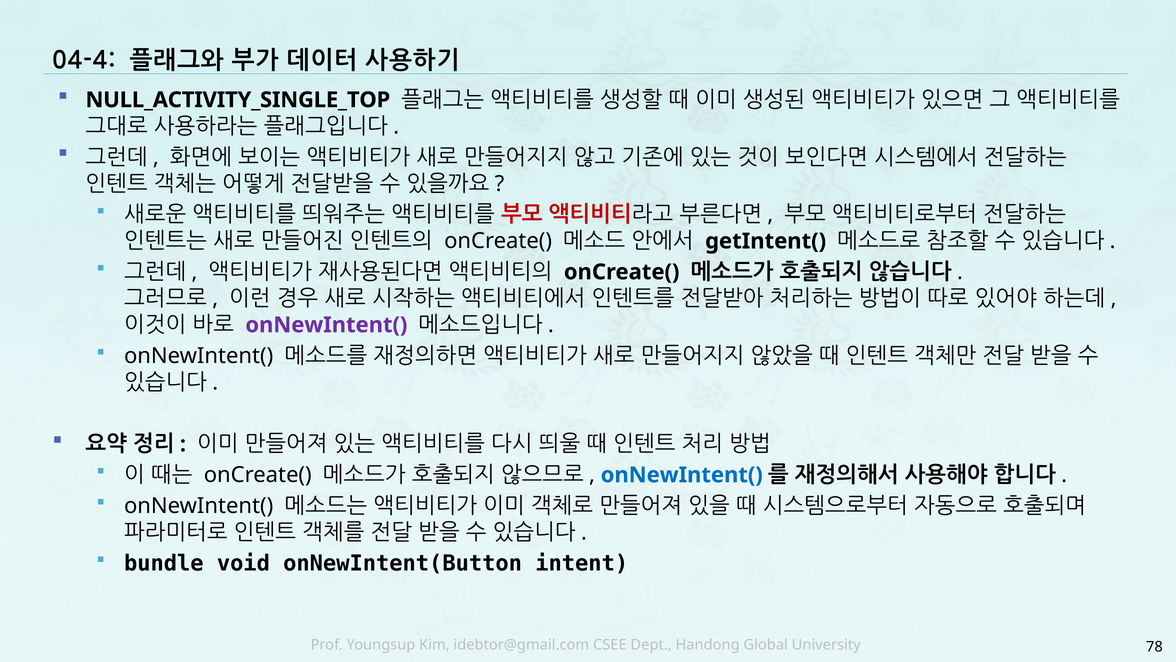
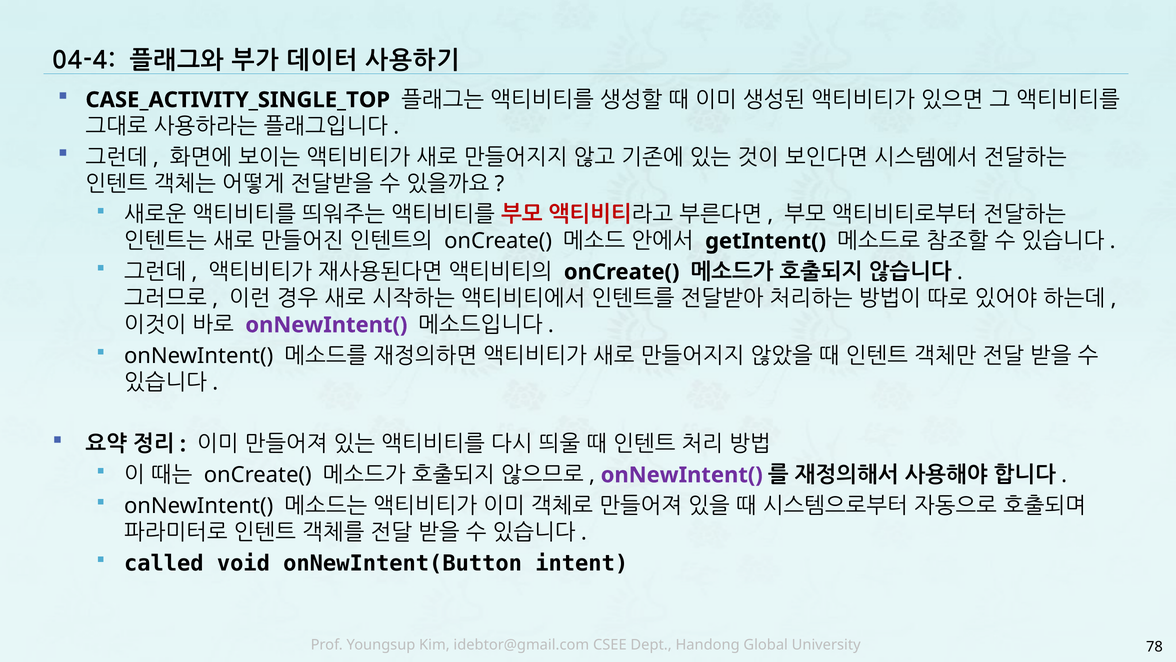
NULL_ACTIVITY_SINGLE_TOP: NULL_ACTIVITY_SINGLE_TOP -> CASE_ACTIVITY_SINGLE_TOP (238, 100)
onNewIntent( colour: blue -> purple (682, 475)
bundle: bundle -> called (164, 563)
